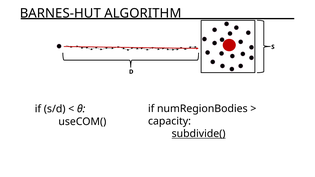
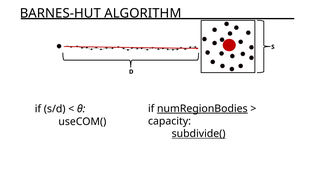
numRegionBodies underline: none -> present (202, 109)
